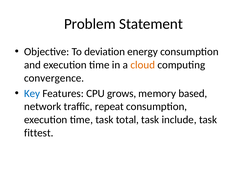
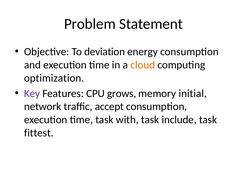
convergence: convergence -> optimization (54, 78)
Key colour: blue -> purple (32, 94)
based: based -> initial (193, 94)
repeat: repeat -> accept (109, 107)
total: total -> with (127, 120)
